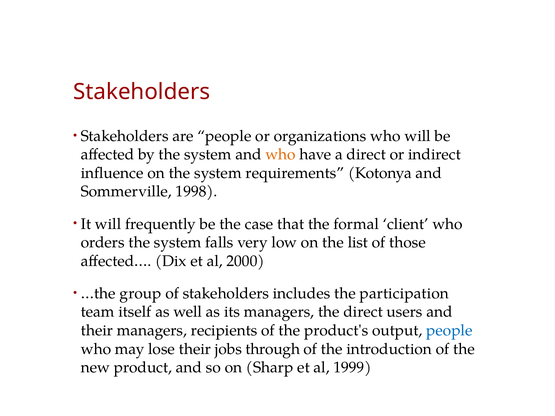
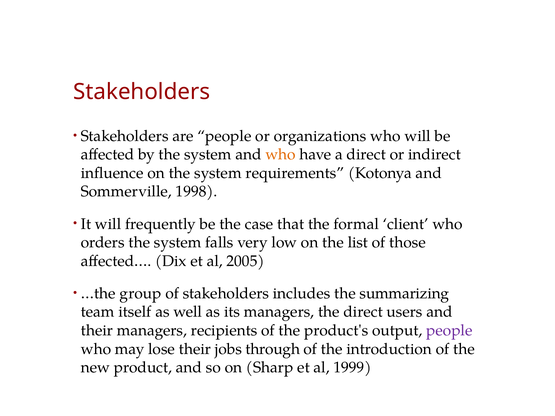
2000: 2000 -> 2005 (245, 261)
participation: participation -> summarizing (404, 294)
people colour: blue -> purple (449, 331)
